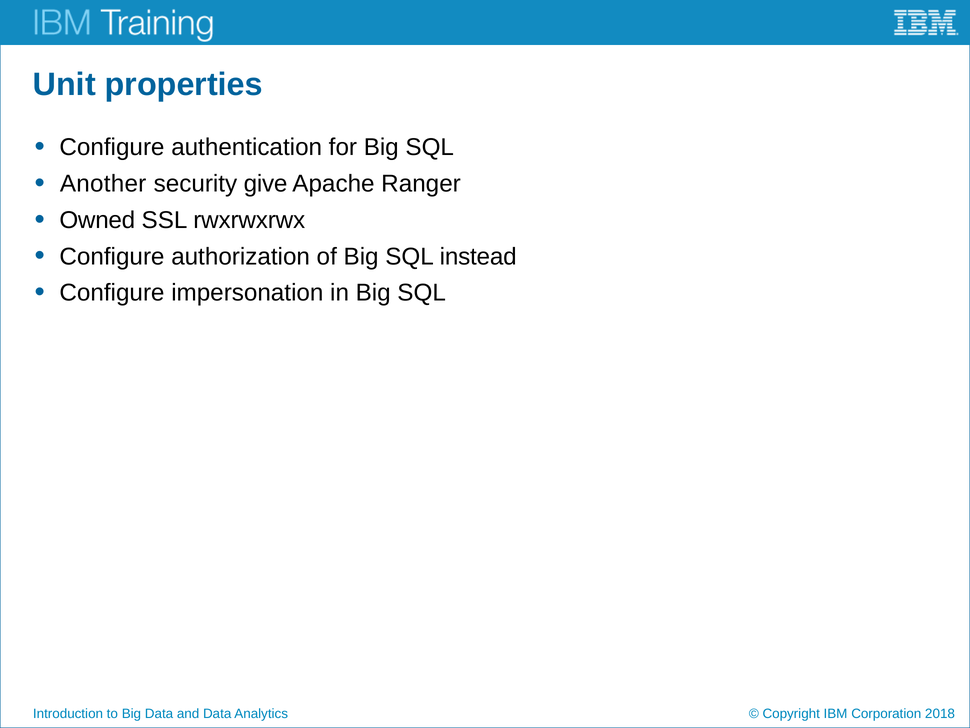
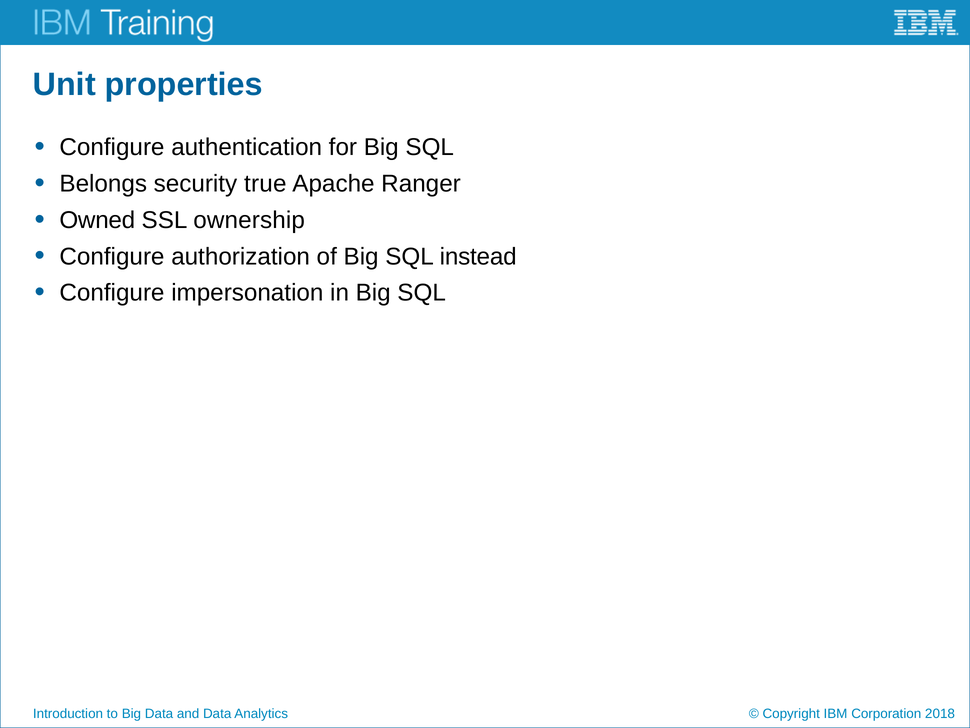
Another: Another -> Belongs (103, 184)
give: give -> true (265, 184)
rwxrwxrwx: rwxrwxrwx -> ownership (249, 220)
